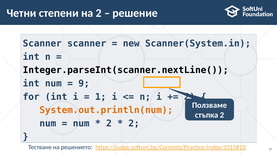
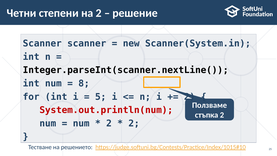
9: 9 -> 8 (84, 83)
1: 1 -> 5 (101, 97)
System.out.println(num colour: orange -> red (106, 110)
